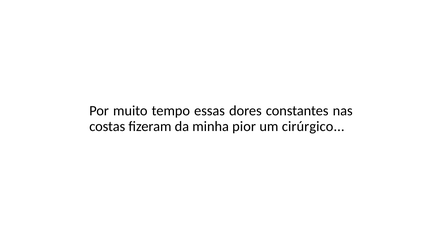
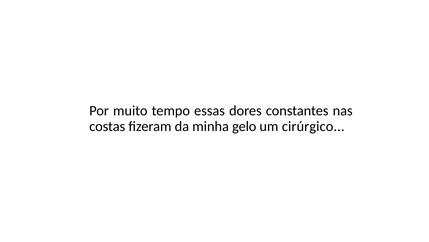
pior: pior -> gelo (244, 126)
